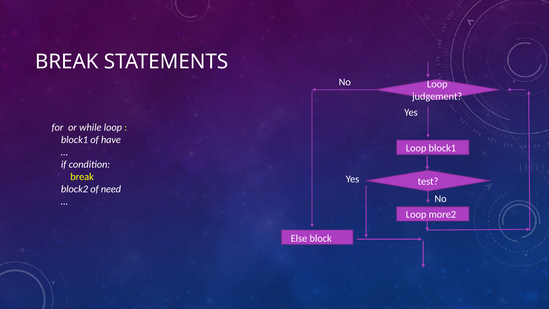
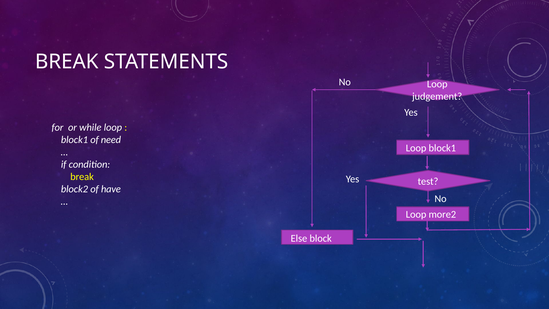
have: have -> need (111, 140)
need: need -> have (111, 189)
